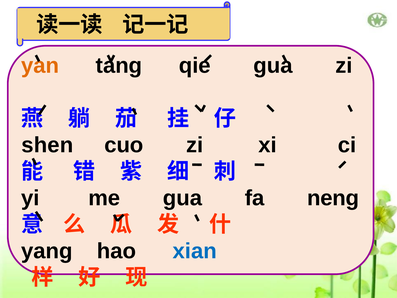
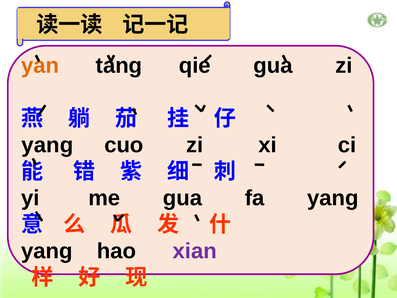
shen: shen -> yang (47, 145)
fa neng: neng -> yang (333, 198)
xian colour: blue -> purple (195, 251)
